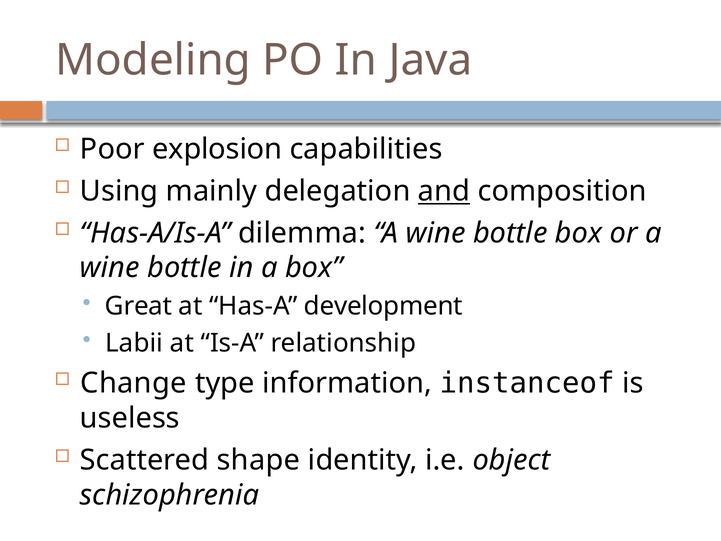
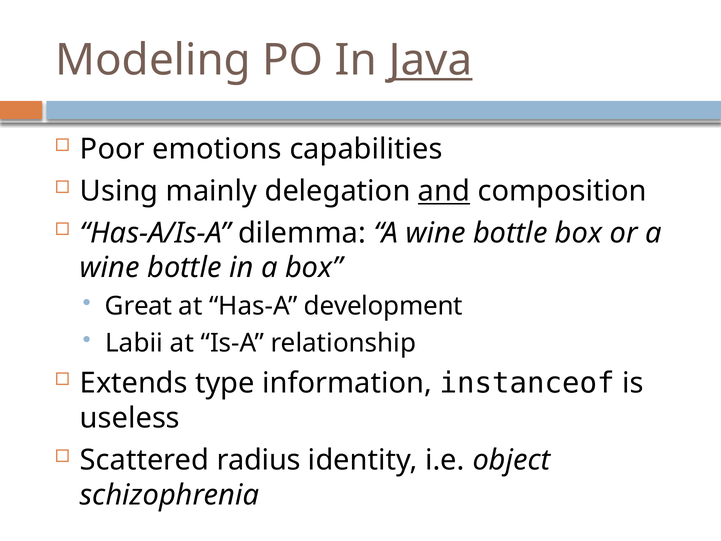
Java underline: none -> present (430, 60)
explosion: explosion -> emotions (217, 149)
Change: Change -> Extends (134, 383)
shape: shape -> radius (259, 460)
